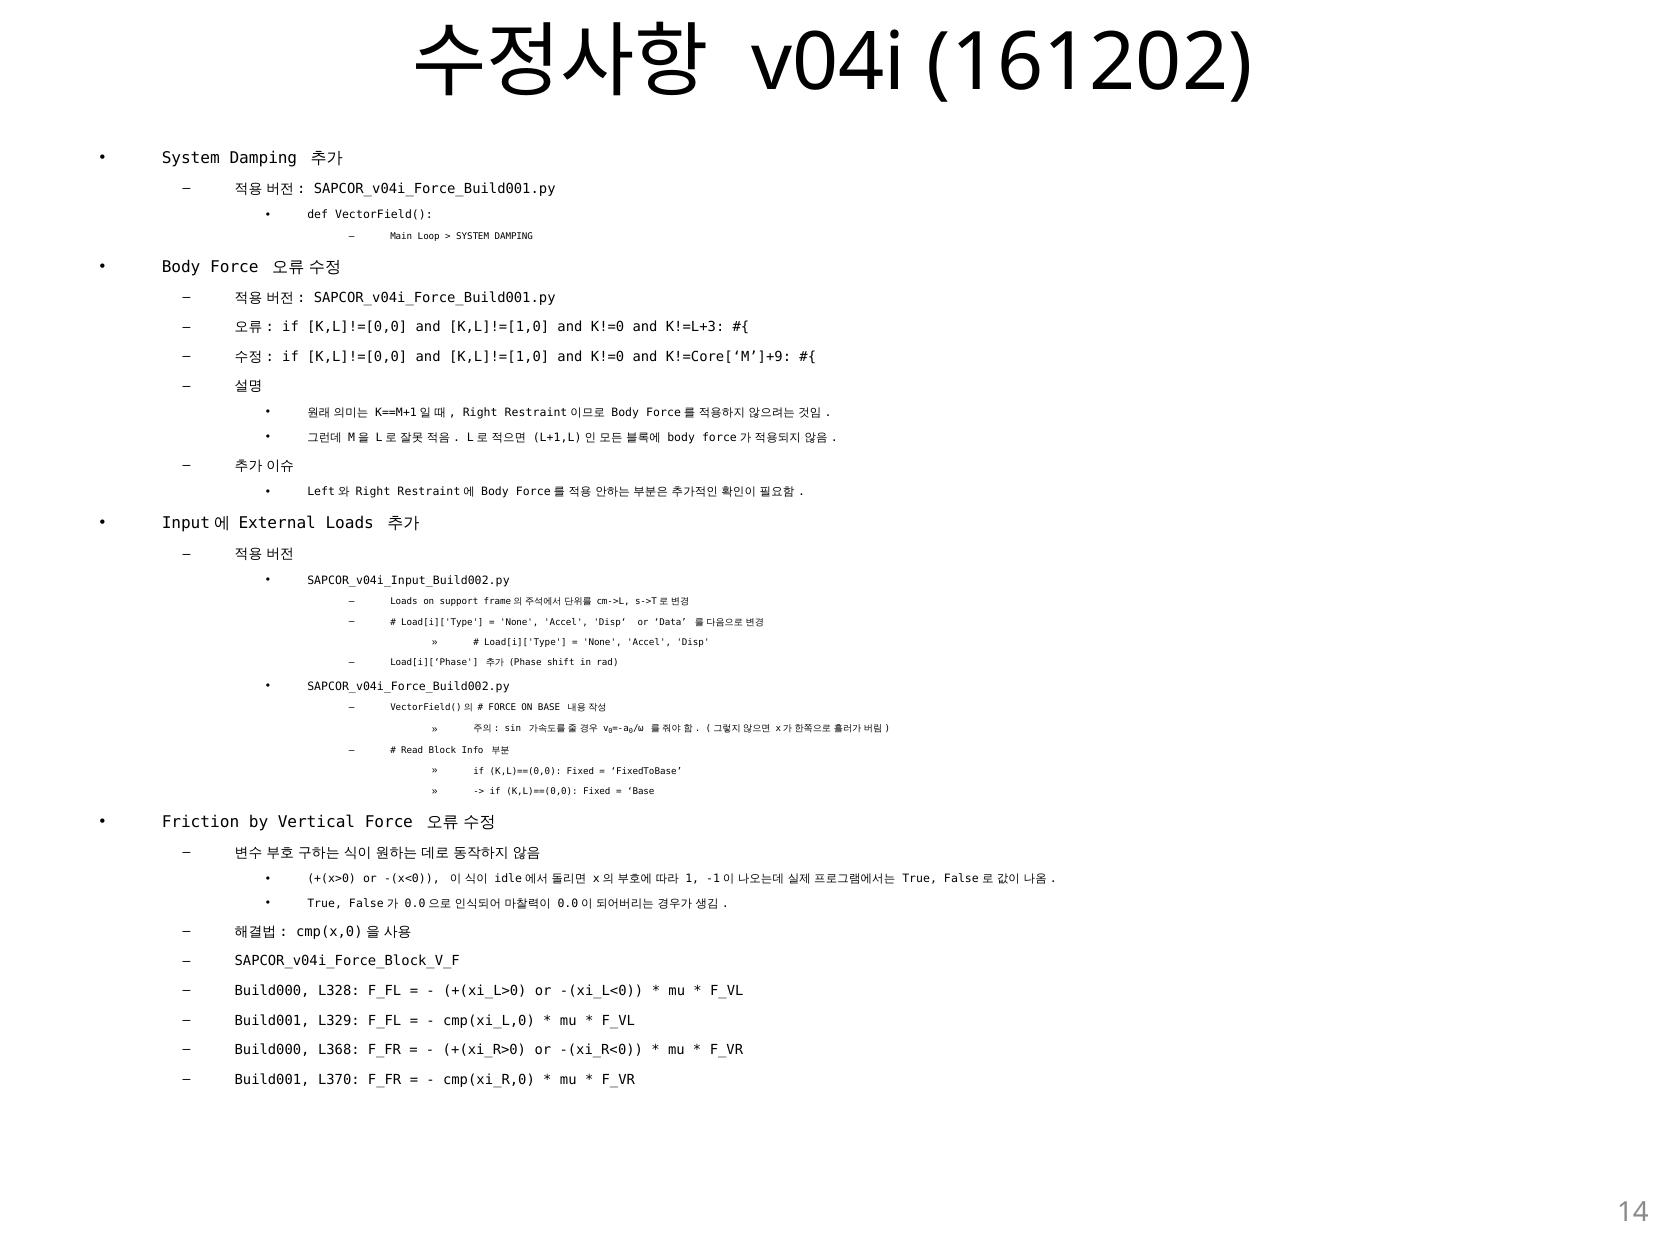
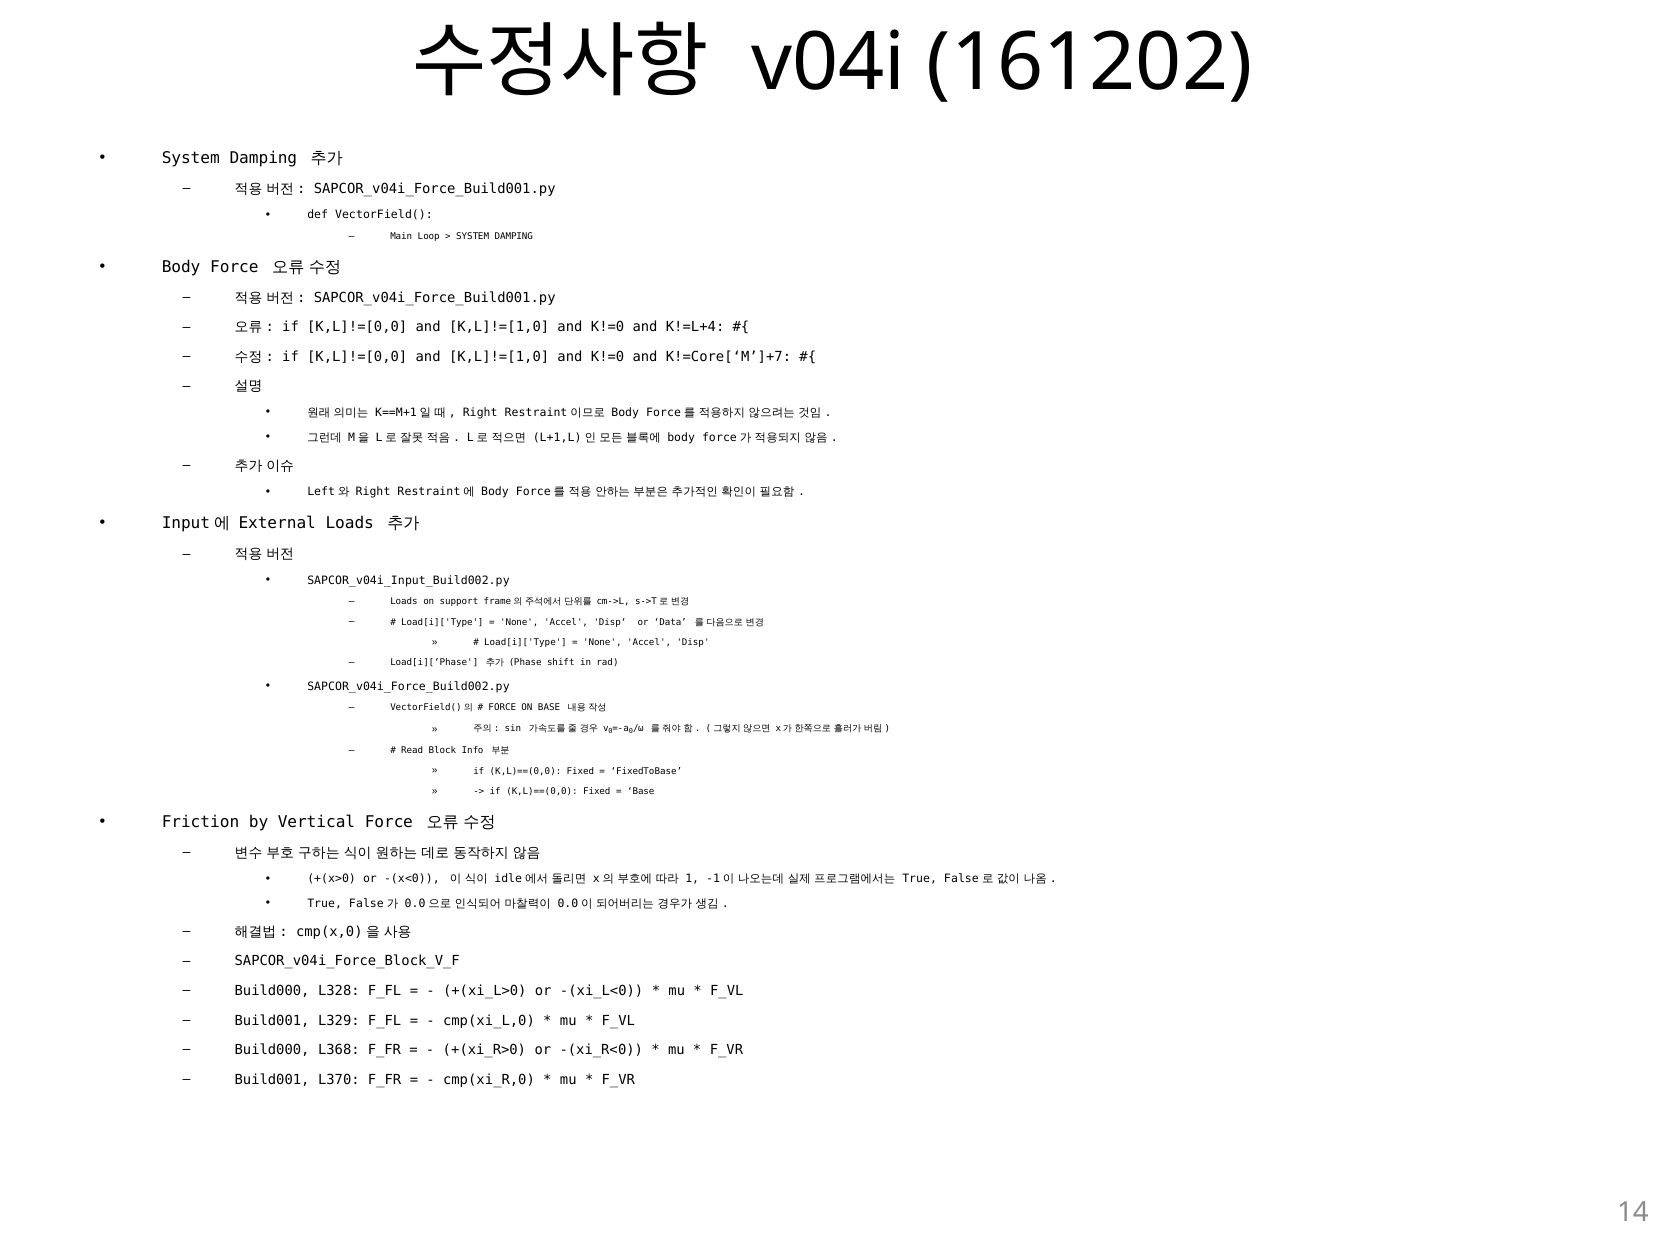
K!=L+3: K!=L+3 -> K!=L+4 (695, 327)
K!=Core[‘M’]+9: K!=Core[‘M’]+9 -> K!=Core[‘M’]+7 (729, 357)
